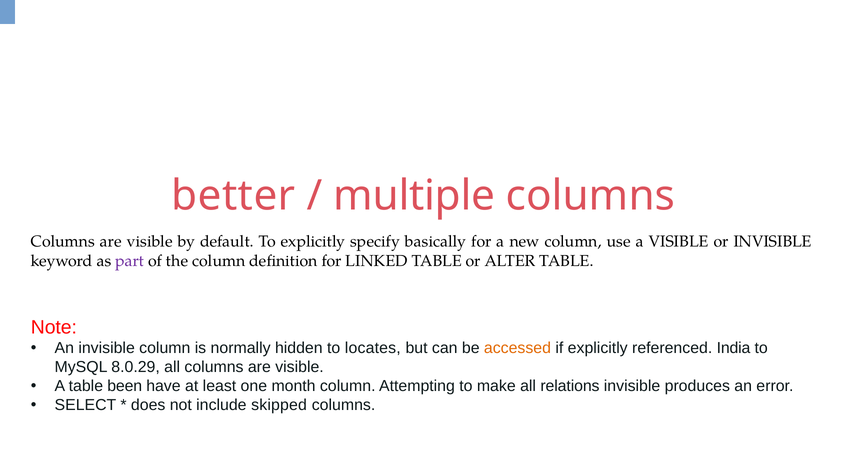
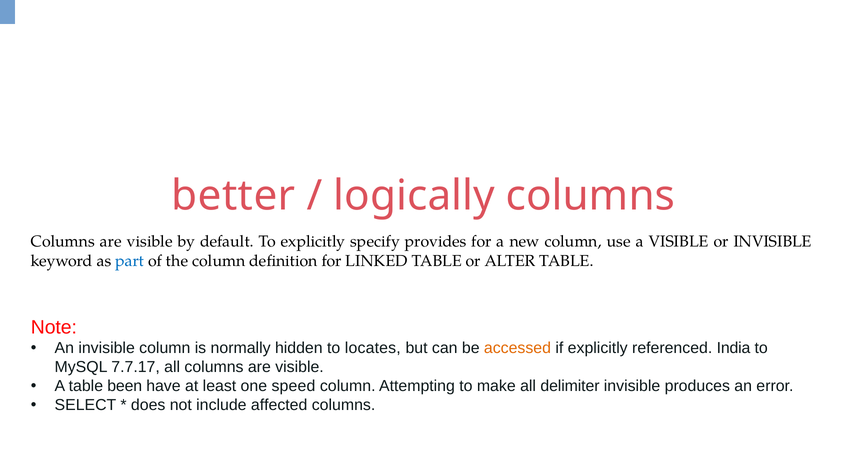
multiple: multiple -> logically (414, 196)
basically: basically -> provides (436, 242)
part colour: purple -> blue (130, 261)
8.0.29: 8.0.29 -> 7.7.17 (136, 368)
month: month -> speed (293, 387)
relations: relations -> delimiter (570, 387)
skipped: skipped -> affected (279, 406)
